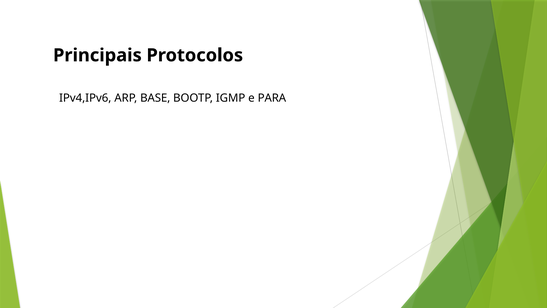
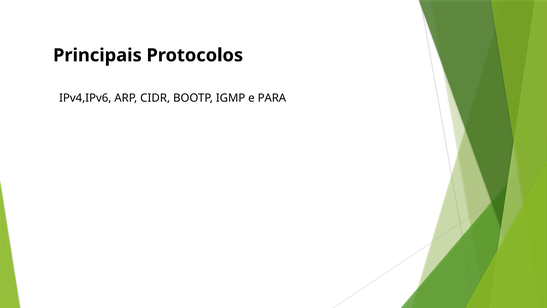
BASE: BASE -> CIDR (155, 98)
